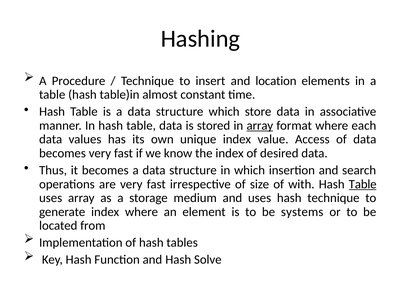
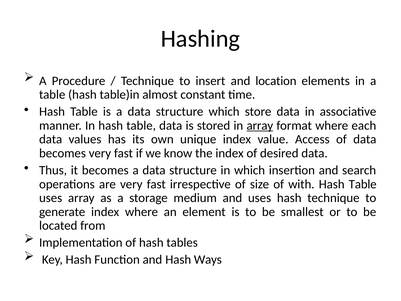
Table underline: present -> none (363, 184)
systems: systems -> smallest (302, 212)
Solve: Solve -> Ways (208, 260)
